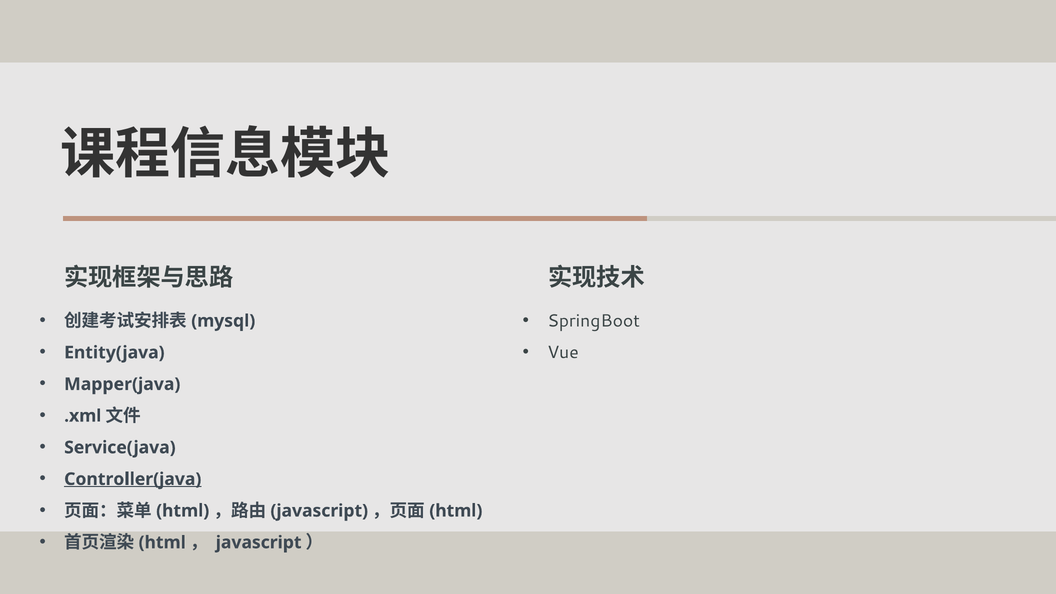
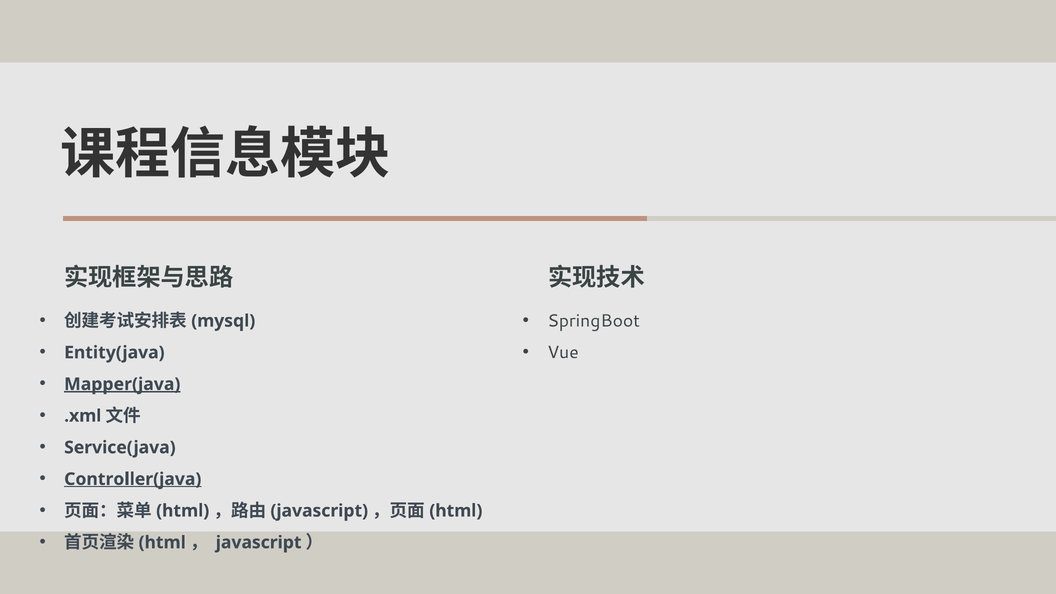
Mapper(java underline: none -> present (122, 384)
